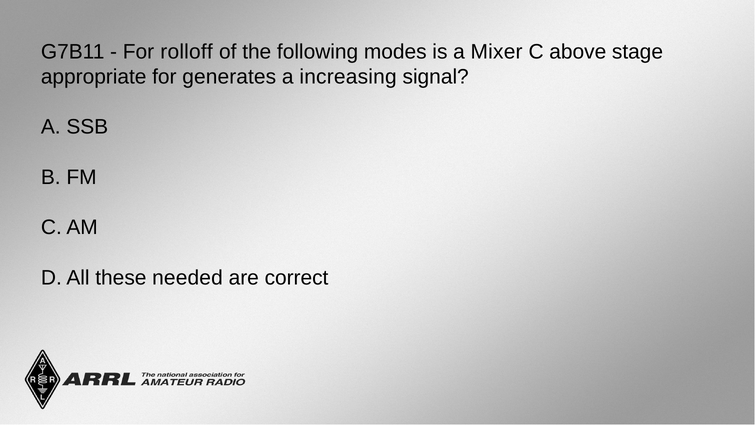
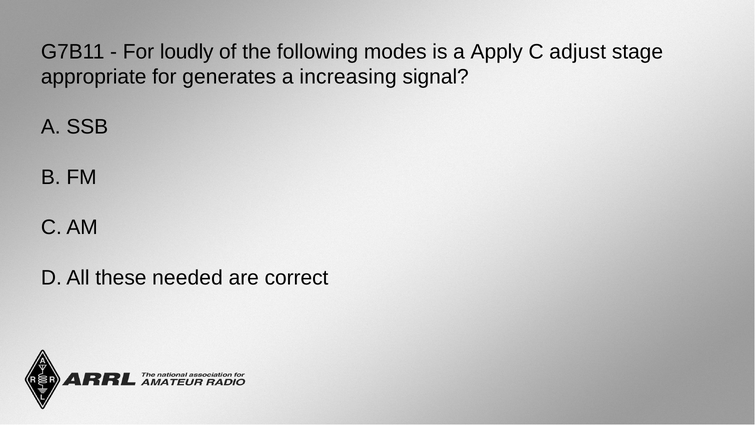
rolloff: rolloff -> loudly (187, 52)
Mixer: Mixer -> Apply (497, 52)
above: above -> adjust (578, 52)
